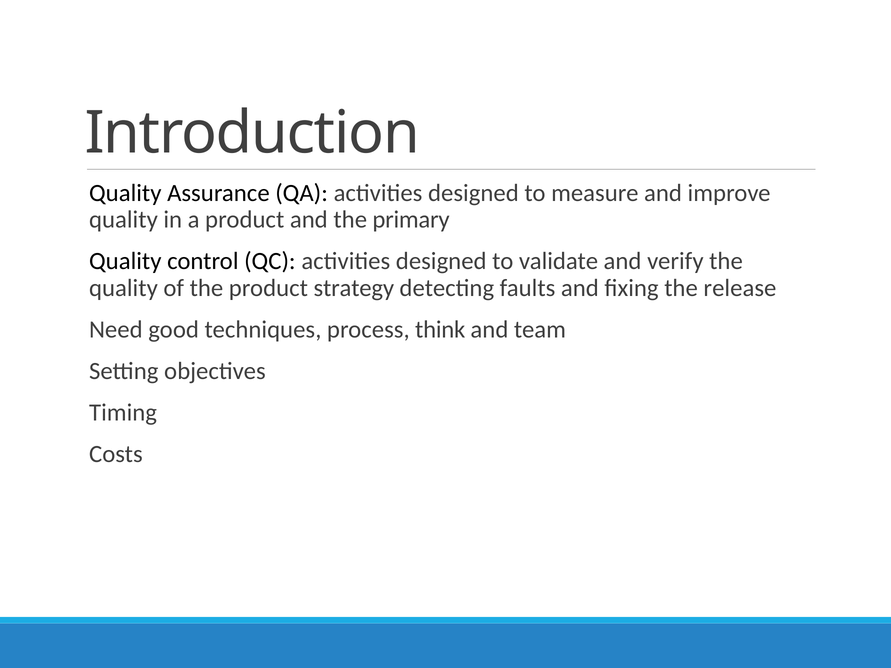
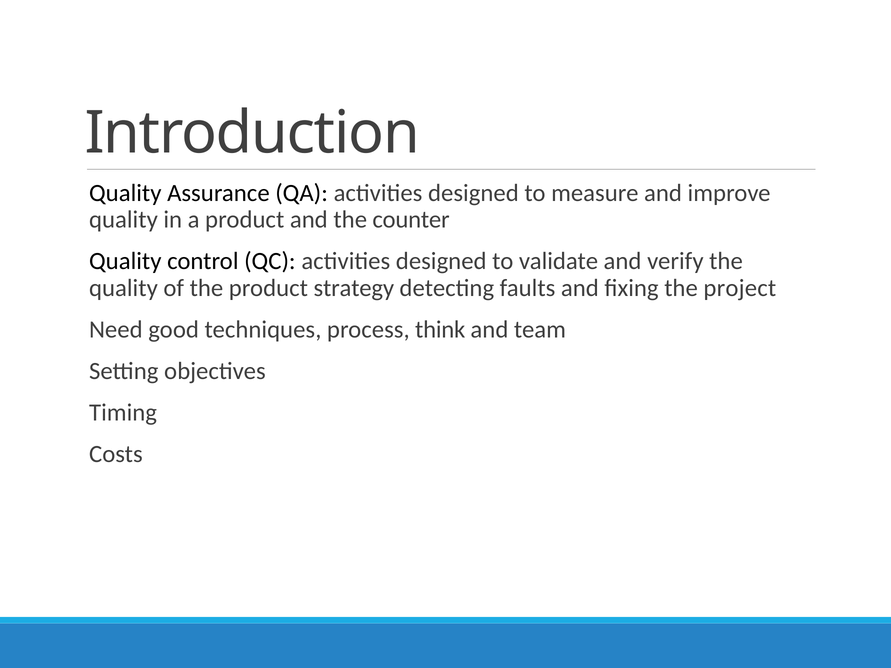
primary: primary -> counter (411, 220)
release: release -> project (740, 288)
